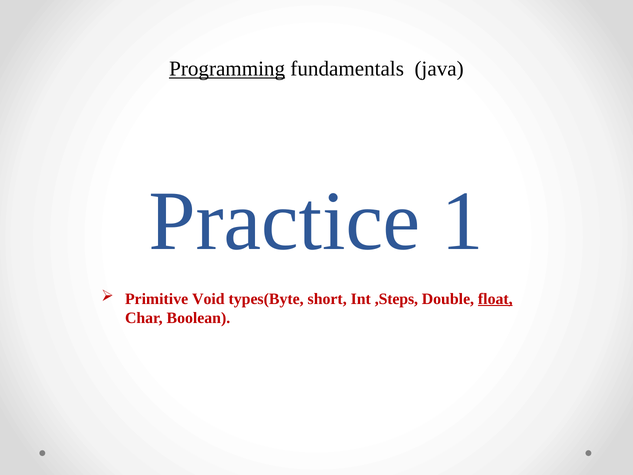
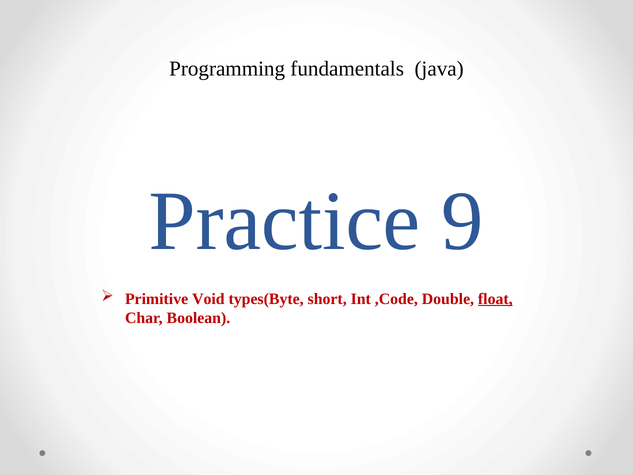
Programming underline: present -> none (227, 69)
1: 1 -> 9 (463, 221)
,Steps: ,Steps -> ,Code (396, 299)
